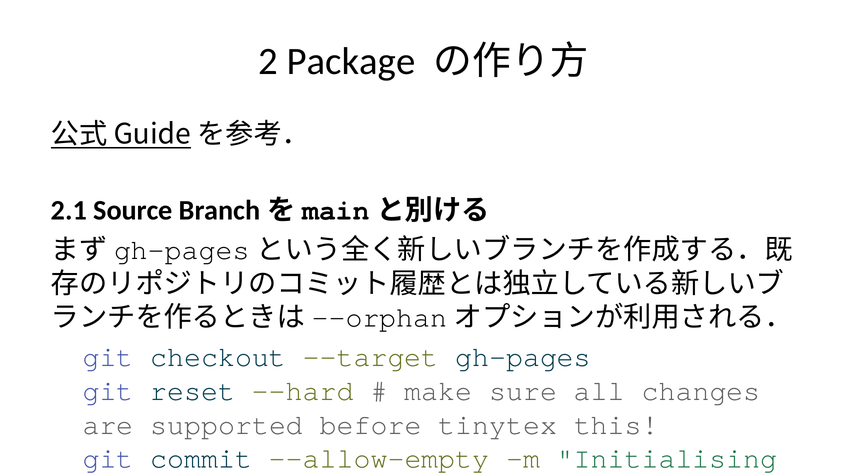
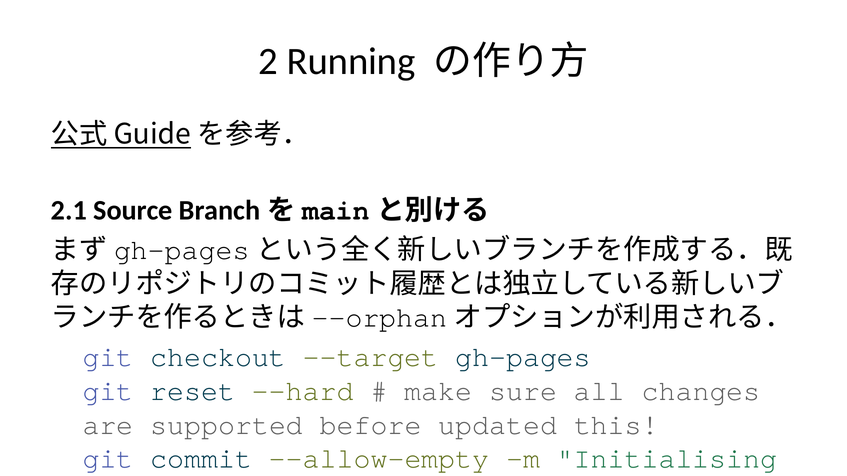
Package: Package -> Running (351, 61)
before tinytex: tinytex -> updated (498, 425)
